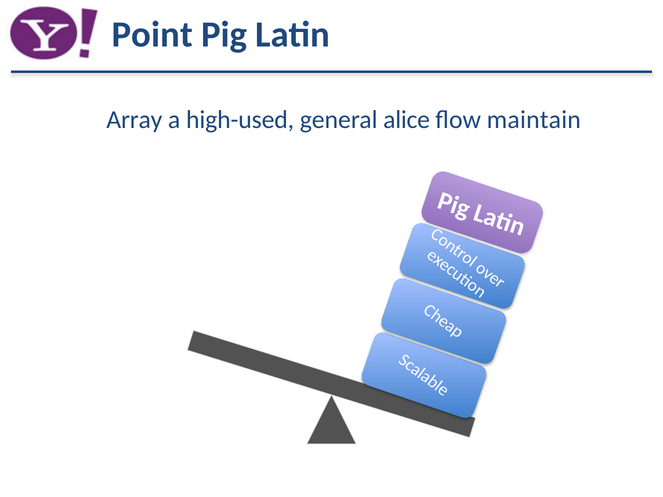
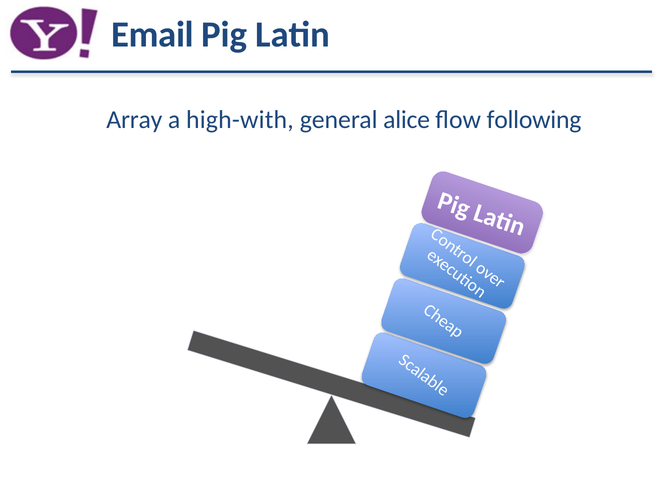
Point: Point -> Email (152, 35)
high-used: high-used -> high-with (240, 120)
maintain: maintain -> following (534, 120)
